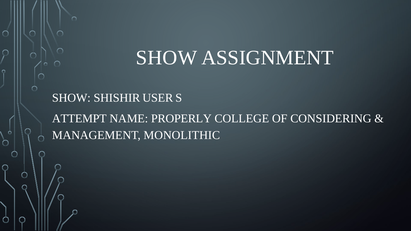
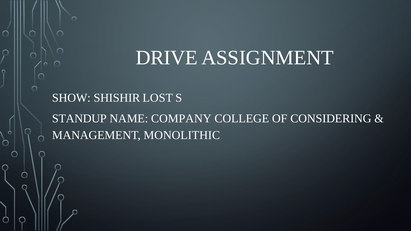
SHOW: SHOW -> DRIVE (167, 58)
USER: USER -> LOST (158, 98)
ATTEMPT: ATTEMPT -> STANDUP (79, 119)
PROPERLY: PROPERLY -> COMPANY (181, 119)
